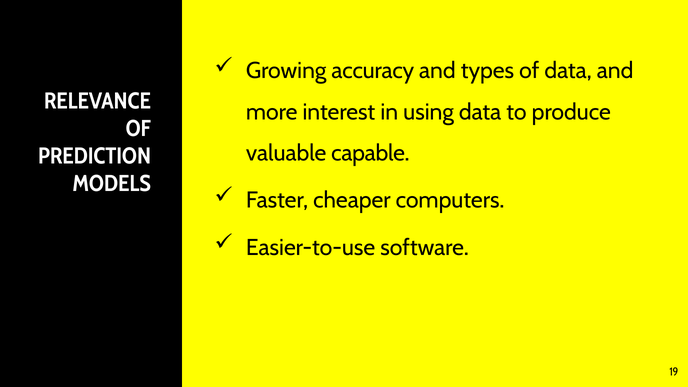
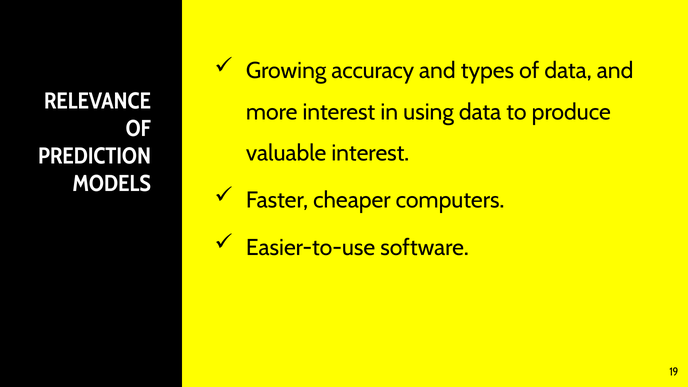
valuable capable: capable -> interest (370, 153)
